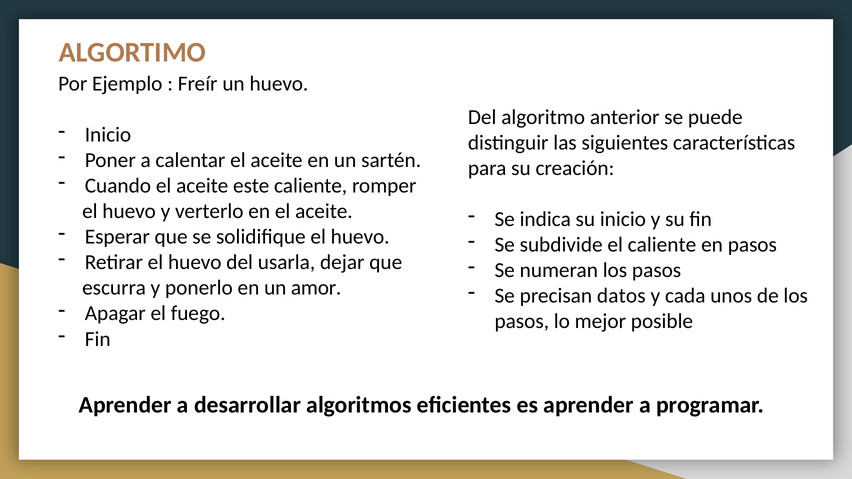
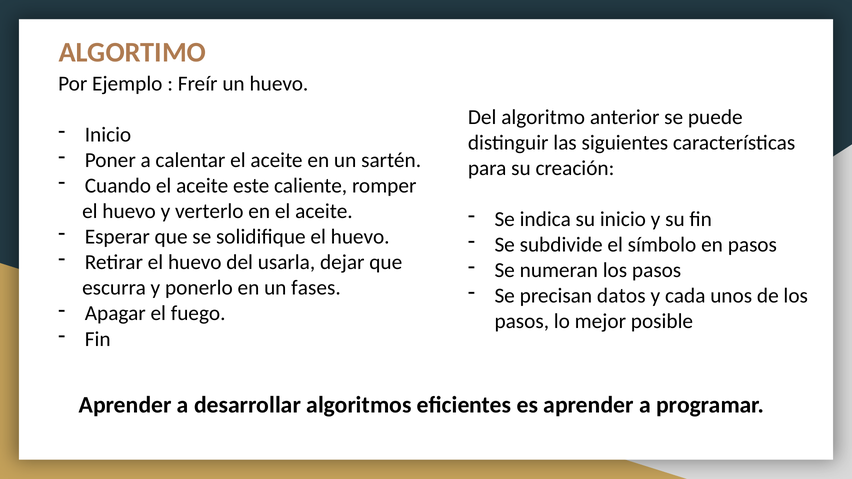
el caliente: caliente -> símbolo (662, 245)
amor: amor -> fases (316, 288)
